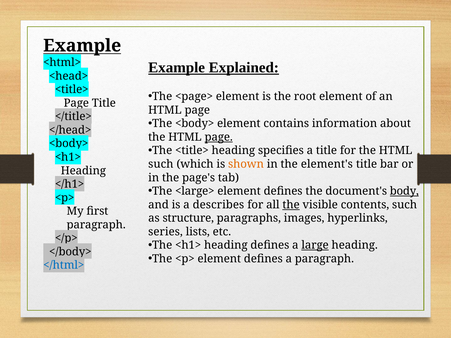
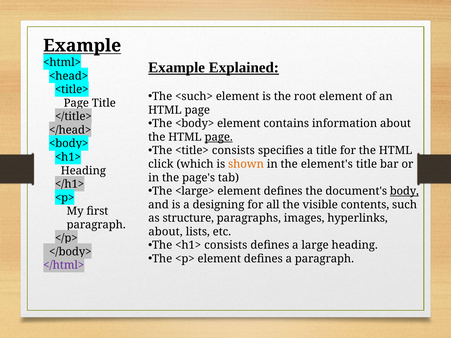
<page>: <page> -> <such> (194, 97)
<title> heading: heading -> consists (233, 151)
such: such -> click (161, 164)
describes: describes -> designing (218, 205)
the underline: present -> none (291, 205)
series: series -> about (165, 232)
The <h1> heading: heading -> consists (226, 245)
large underline: present -> none (315, 245)
</html> colour: blue -> purple (64, 265)
